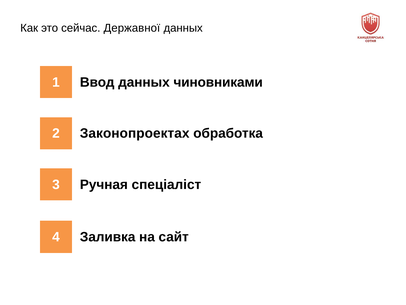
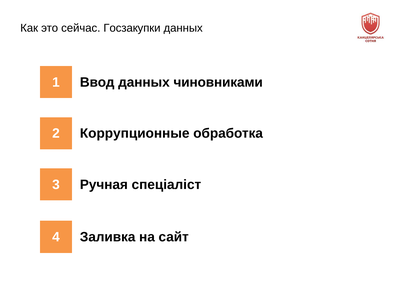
Державної: Державної -> Госзакупки (132, 28)
Законопроектах: Законопроектах -> Коррупционные (135, 133)
